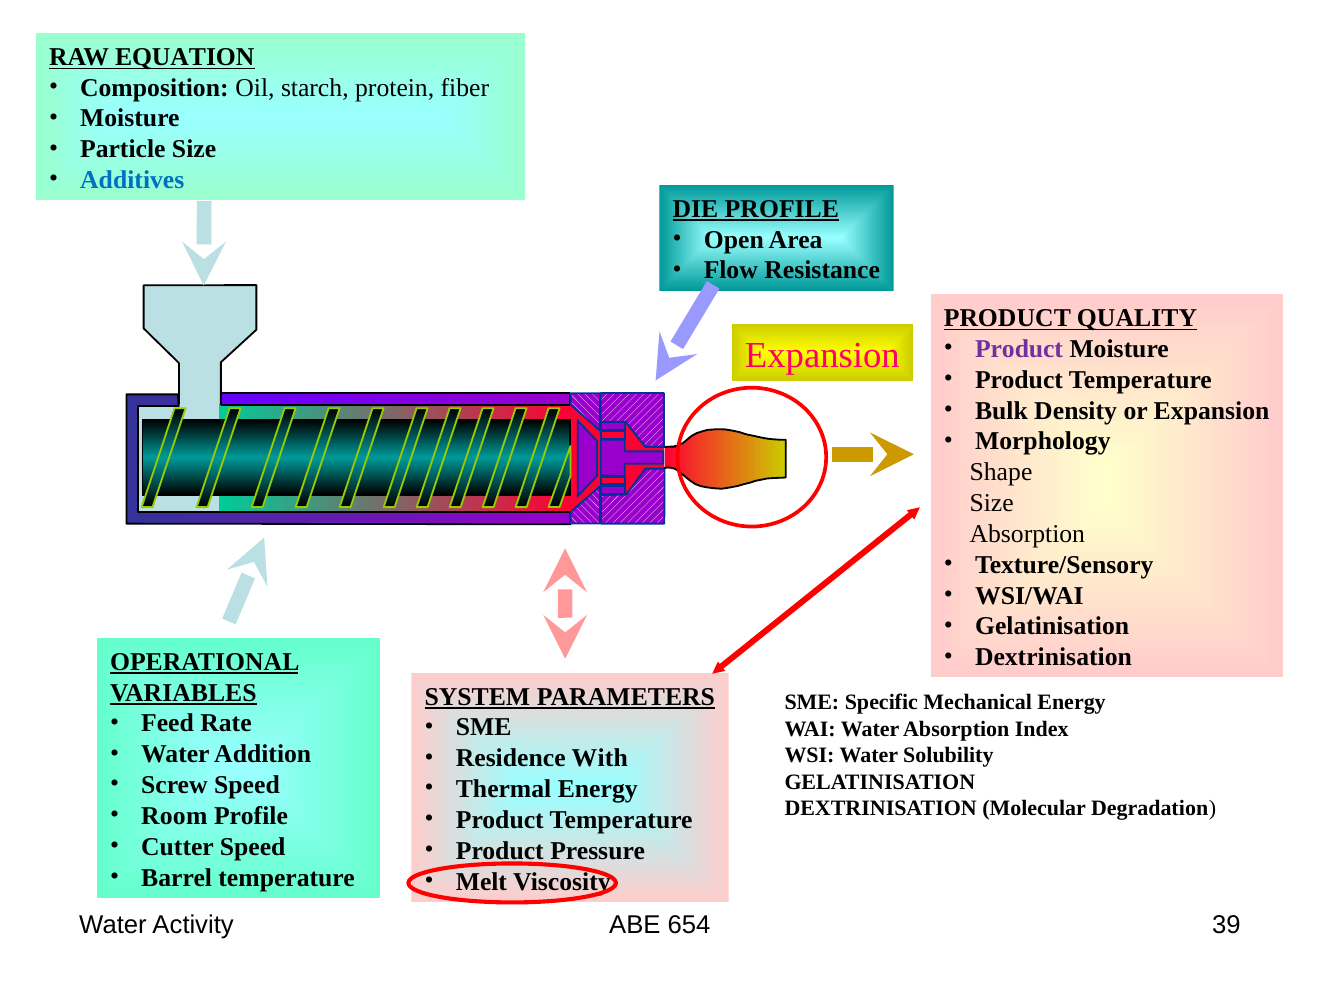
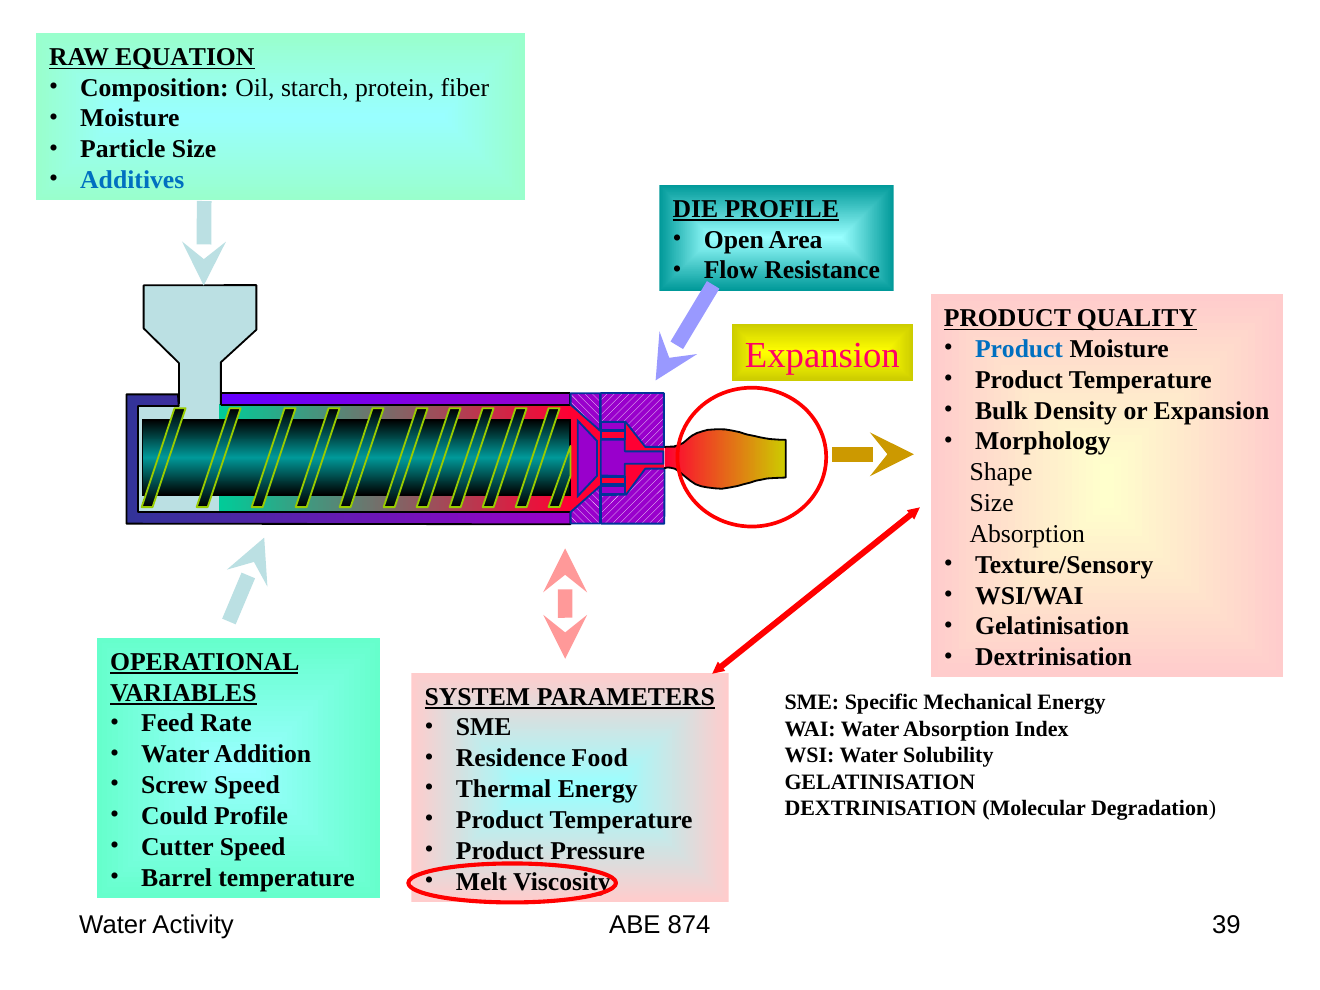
Product colour: purple -> blue (1019, 349)
With: With -> Food (600, 758)
Room: Room -> Could (174, 816)
654: 654 -> 874 (689, 925)
